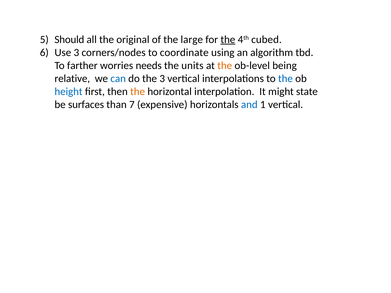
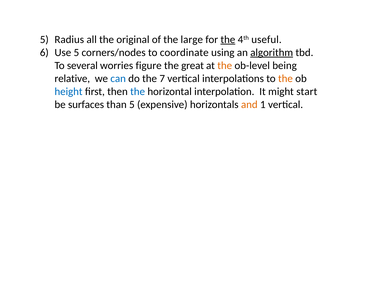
Should: Should -> Radius (69, 40)
cubed: cubed -> useful (266, 40)
Use 3: 3 -> 5 (76, 53)
algorithm underline: none -> present (272, 53)
farther: farther -> several (82, 66)
needs: needs -> figure (149, 66)
units: units -> great (193, 66)
the 3: 3 -> 7 (162, 79)
the colour: blue -> orange (285, 79)
the colour: orange -> blue (138, 92)
state: state -> start (307, 92)
than 7: 7 -> 5 (132, 105)
and colour: blue -> orange (249, 105)
